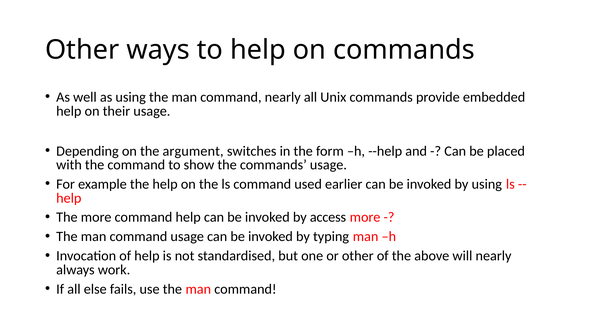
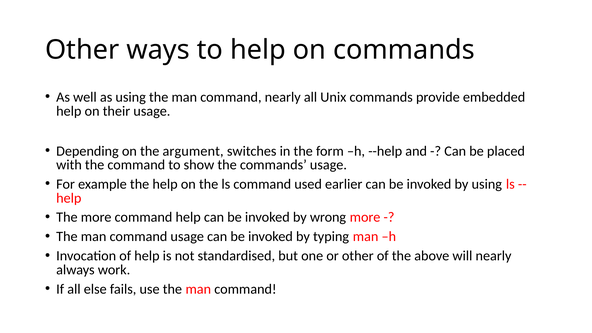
access: access -> wrong (328, 217)
